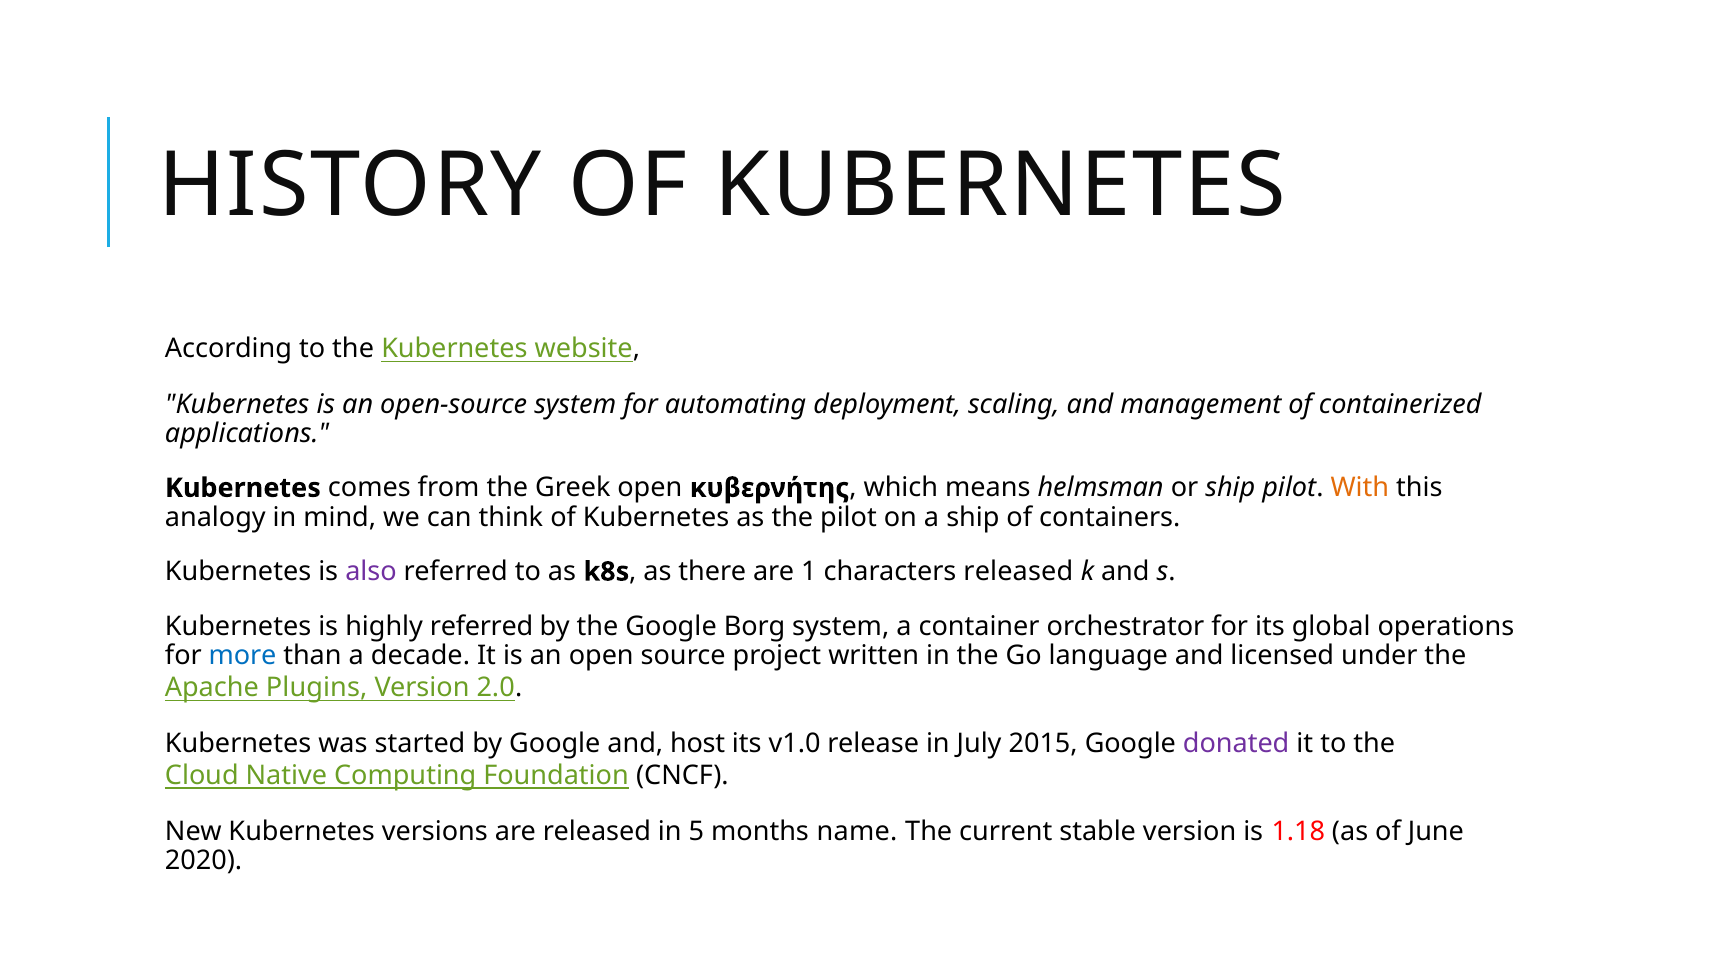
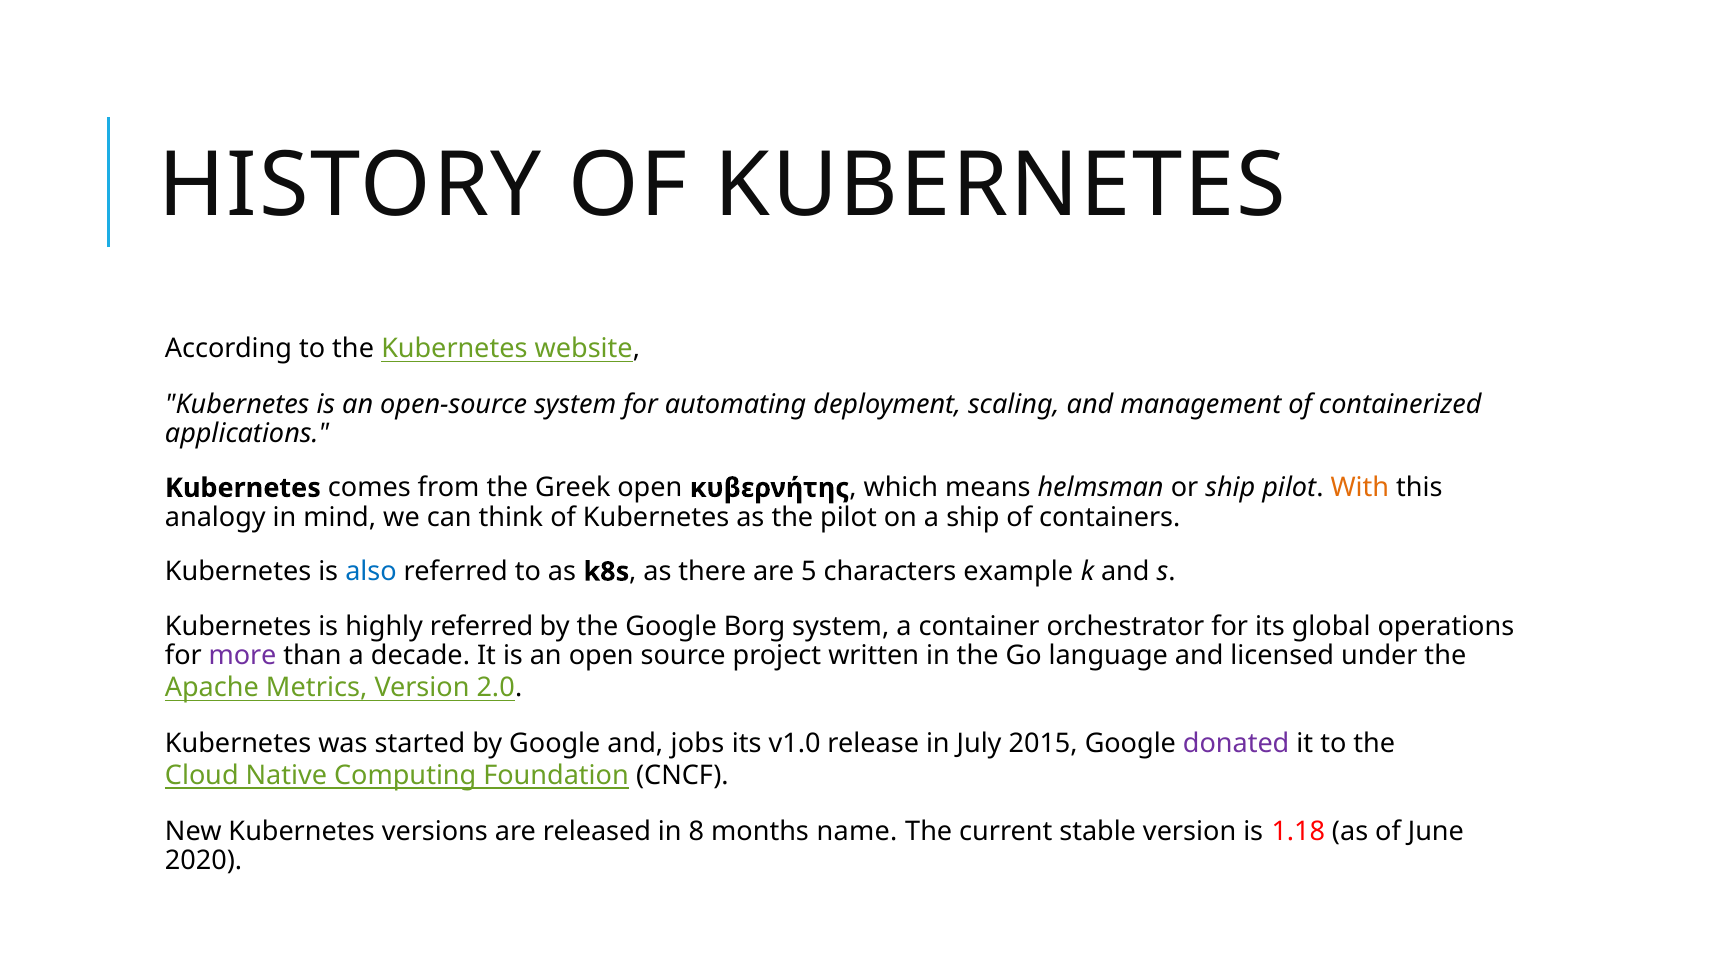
also colour: purple -> blue (371, 572)
1: 1 -> 5 (809, 572)
characters released: released -> example (1018, 572)
more colour: blue -> purple (243, 656)
Plugins: Plugins -> Metrics (317, 688)
host: host -> jobs (697, 743)
5: 5 -> 8 (696, 831)
